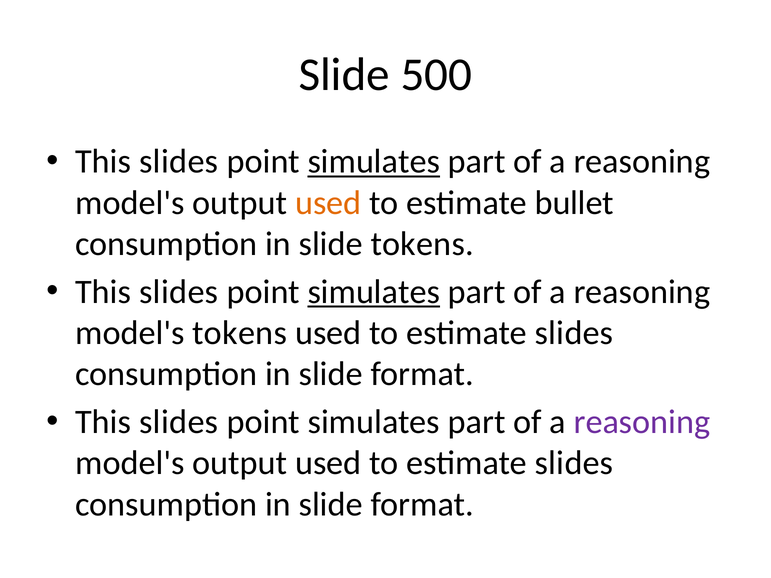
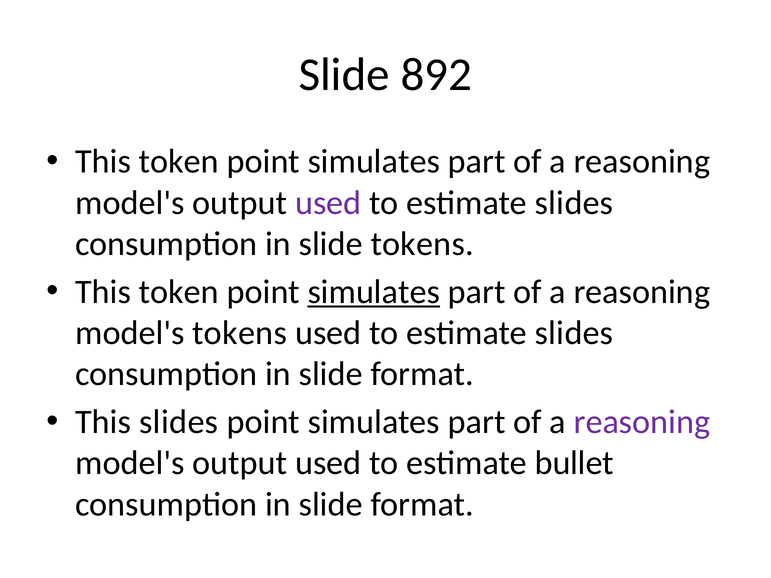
500: 500 -> 892 (436, 75)
slides: slides -> token (179, 162)
simulates underline: present -> none (374, 162)
used colour: orange -> purple (328, 203)
bullet: bullet -> slides (574, 203)
slides: slides -> token (179, 292)
slides: slides -> bullet (574, 463)
